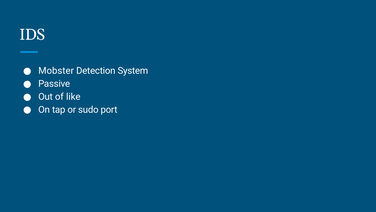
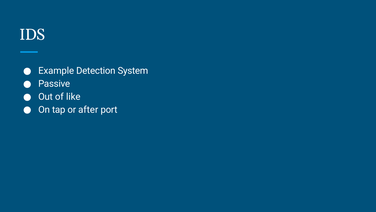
Mobster: Mobster -> Example (56, 71)
sudo: sudo -> after (88, 109)
